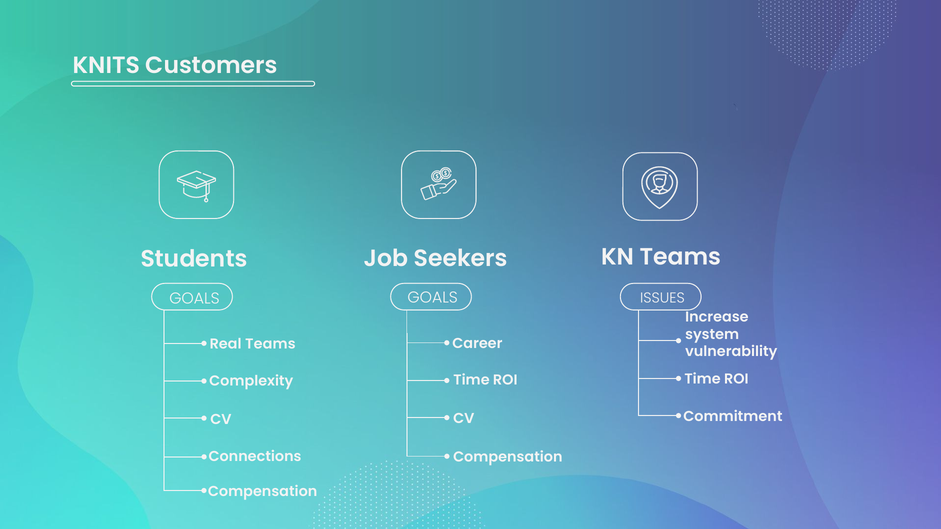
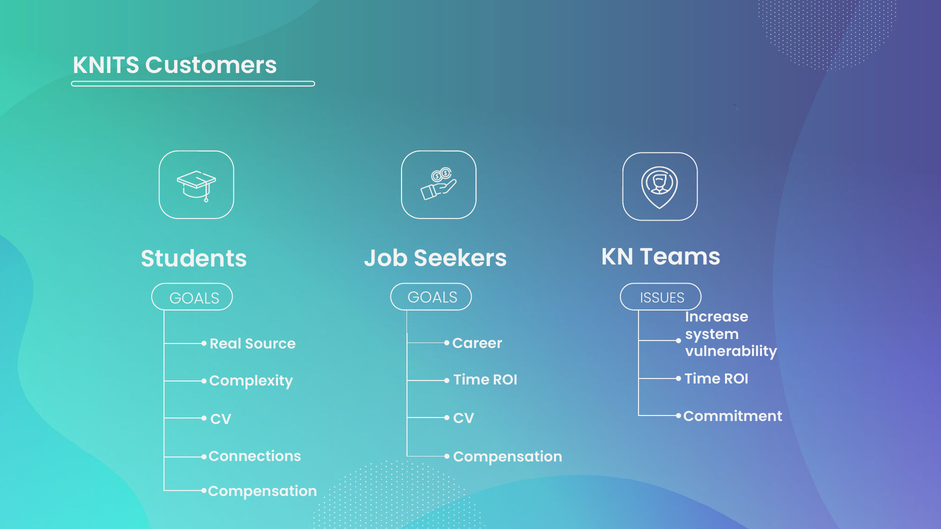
Real Teams: Teams -> Source (270, 344)
